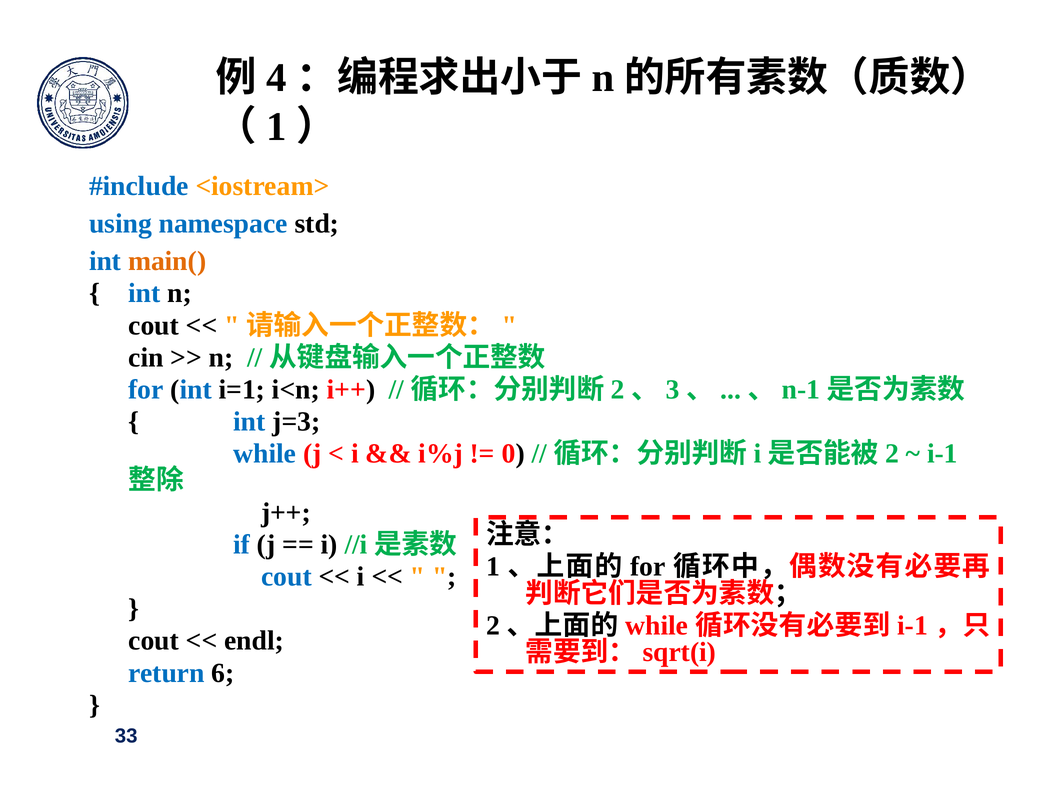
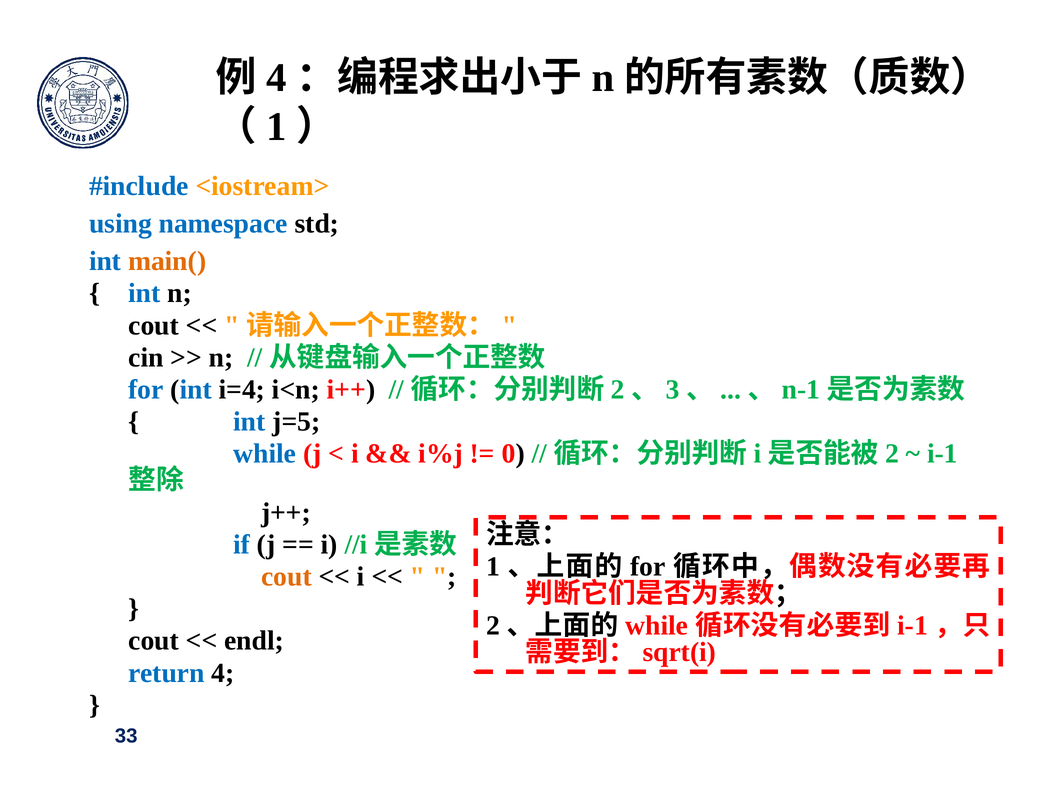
i=1: i=1 -> i=4 (242, 390)
j=3: j=3 -> j=5 (296, 422)
cout colour: blue -> orange (286, 577)
return 6: 6 -> 4 (223, 673)
